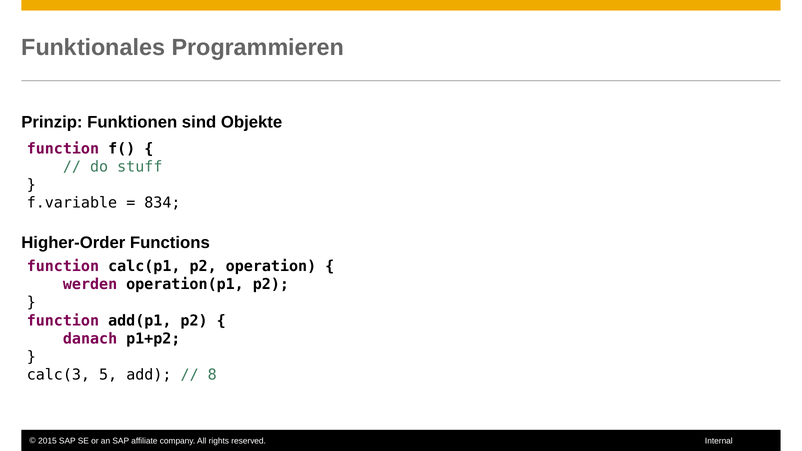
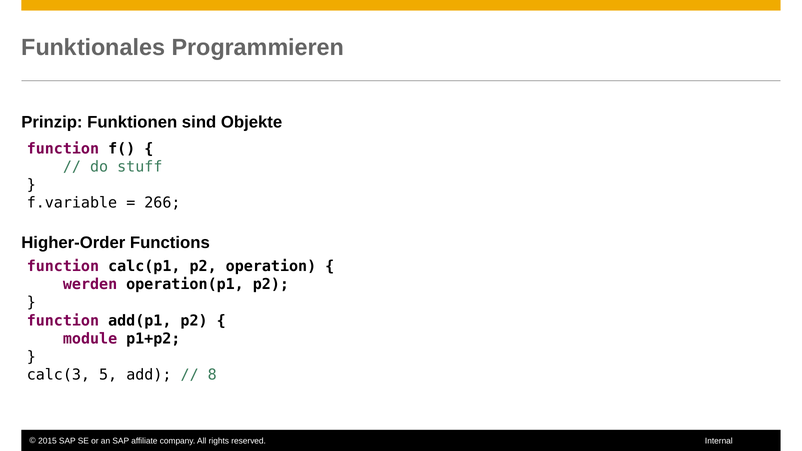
834: 834 -> 266 (162, 203)
danach: danach -> module (90, 339)
